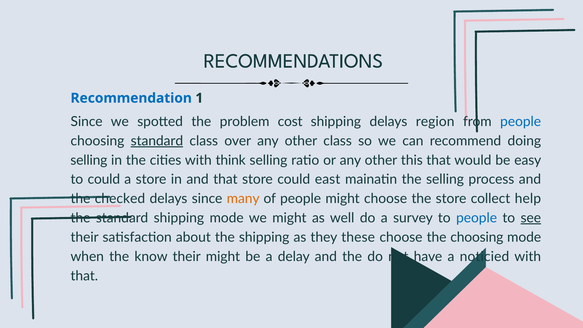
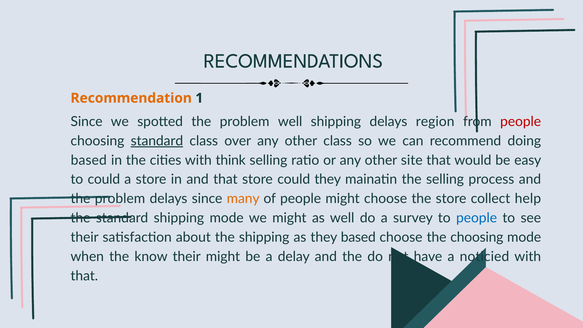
Recommendation colour: blue -> orange (131, 98)
problem cost: cost -> well (290, 122)
people colour: blue -> red (521, 122)
selling: selling -> based (89, 160)
this: this -> site (412, 160)
could east: east -> they (328, 179)
checked: checked -> problem (120, 199)
see underline: present -> none (531, 218)
they these: these -> based (358, 237)
